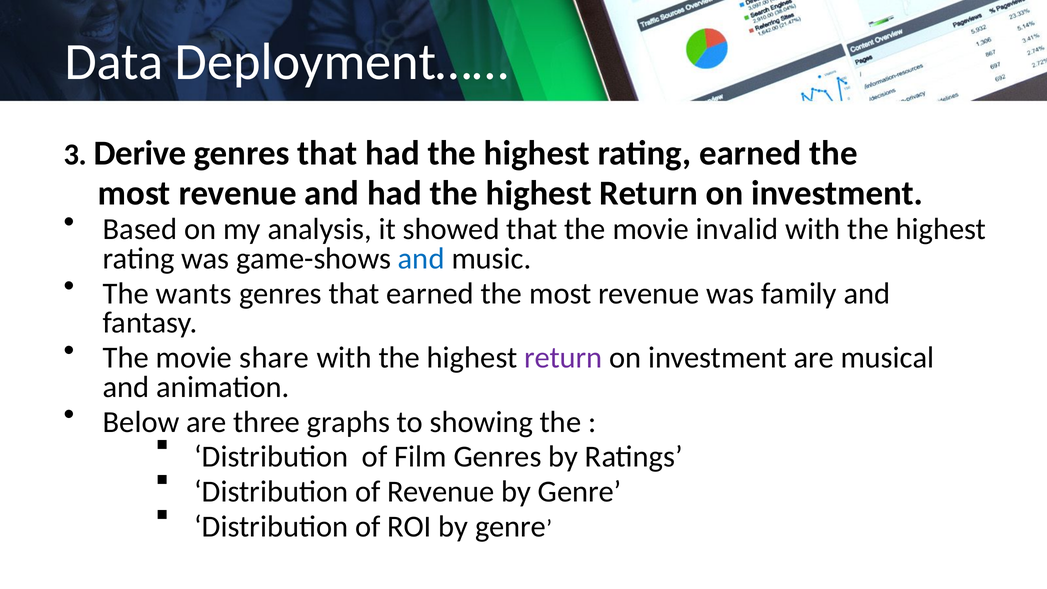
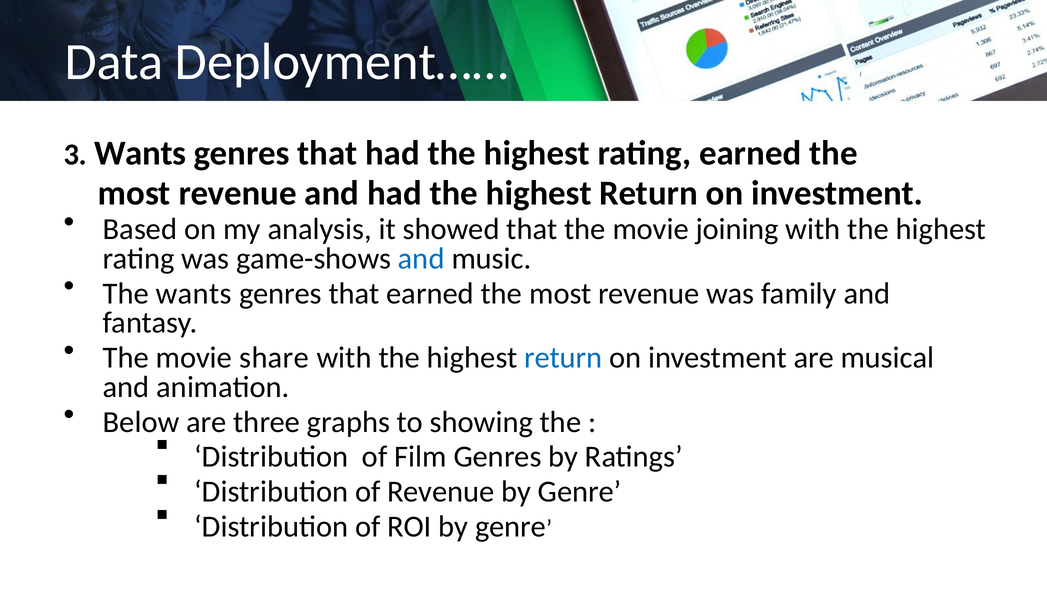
3 Derive: Derive -> Wants (140, 153)
invalid: invalid -> joining (737, 229)
return colour: purple -> blue (563, 358)
